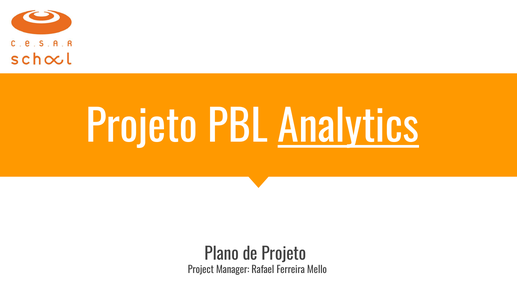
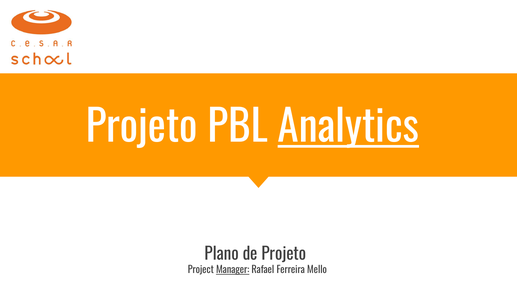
Manager underline: none -> present (233, 270)
